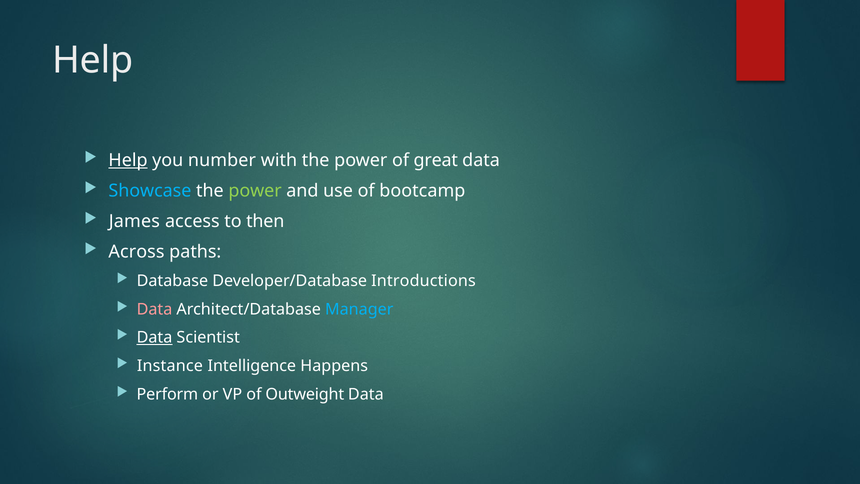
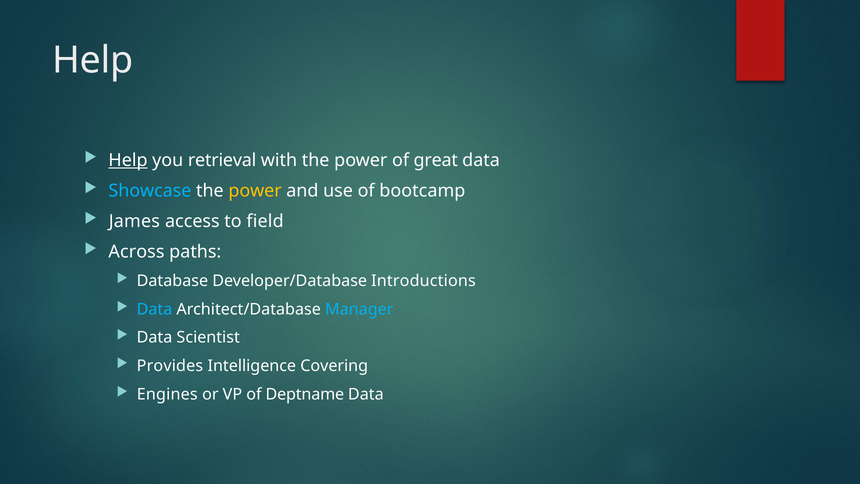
number: number -> retrieval (222, 160)
power colour: light green -> yellow (255, 191)
then: then -> field (265, 221)
Data colour: pink -> light blue (155, 309)
Data underline: present -> none (155, 337)
Instance: Instance -> Provides (170, 366)
Happens: Happens -> Covering (334, 366)
Perform: Perform -> Engines (167, 394)
Outweight: Outweight -> Deptname (305, 394)
